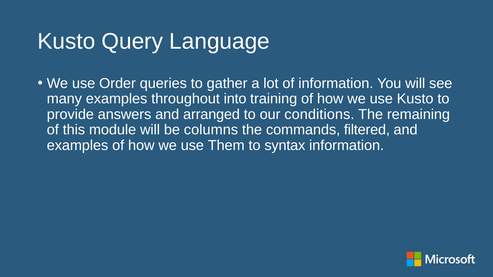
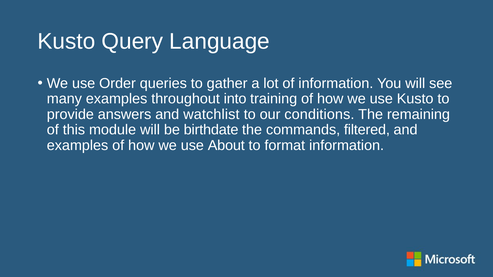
arranged: arranged -> watchlist (211, 114)
columns: columns -> birthdate (211, 130)
Them: Them -> About (226, 145)
syntax: syntax -> format (285, 145)
